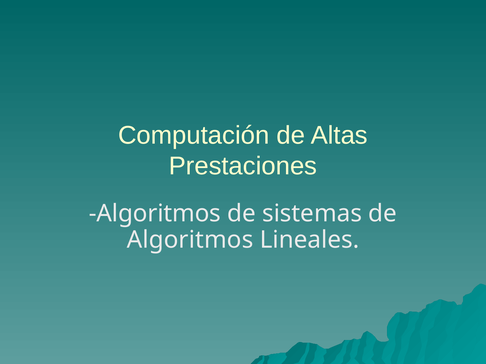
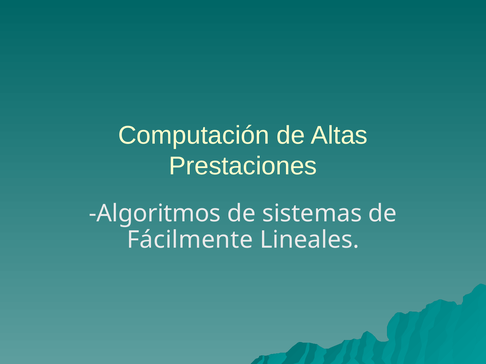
Algoritmos: Algoritmos -> Fácilmente (190, 240)
